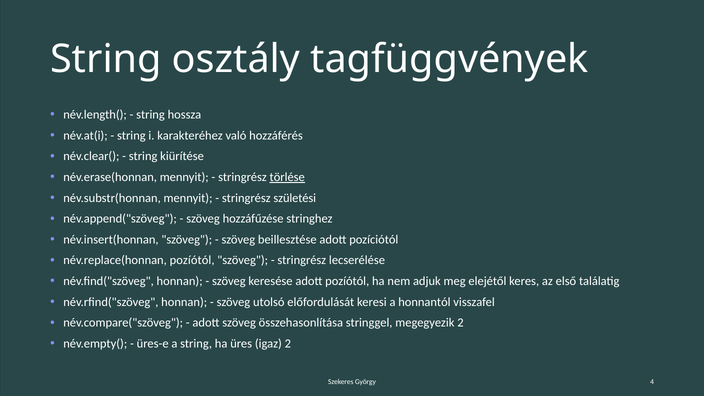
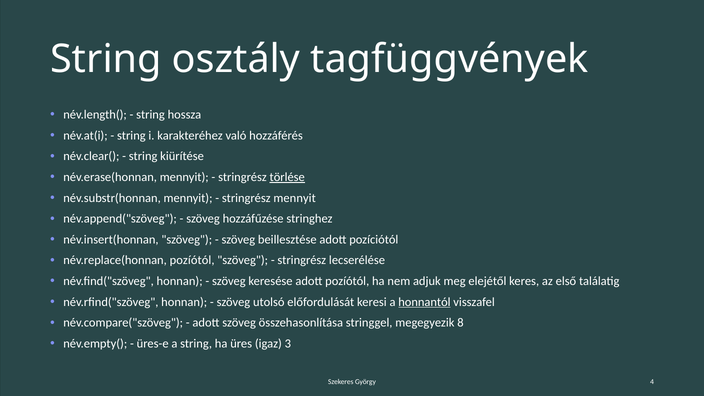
stringrész születési: születési -> mennyit (295, 198)
honnantól underline: none -> present (424, 302)
megegyezik 2: 2 -> 8 (460, 323)
igaz 2: 2 -> 3 (288, 344)
